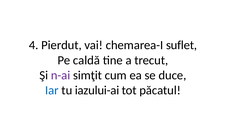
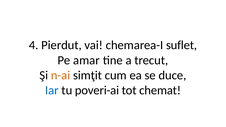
caldă: caldă -> amar (86, 60)
n-ai colour: purple -> orange (61, 75)
iazului-ai: iazului-ai -> poveri-ai (97, 90)
păcatul: păcatul -> chemat (160, 90)
